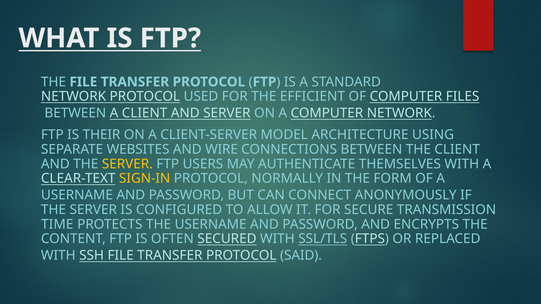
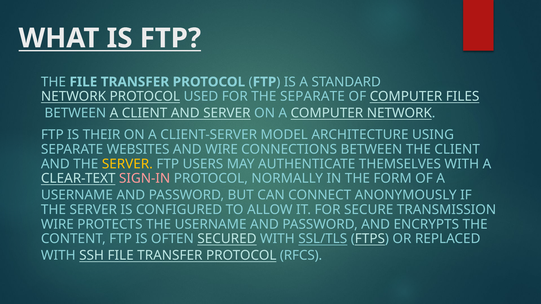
THE EFFICIENT: EFFICIENT -> SEPARATE (312, 97)
SIGN-IN colour: yellow -> pink (145, 179)
TIME: TIME -> WIRE (57, 225)
SAID: SAID -> RFCS (301, 256)
